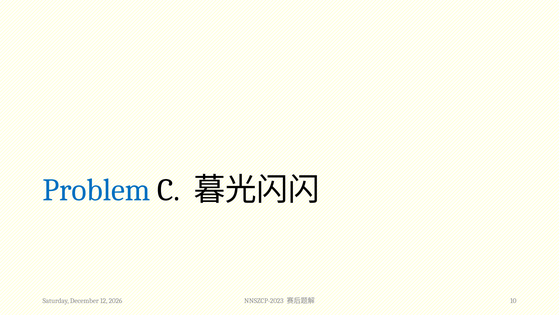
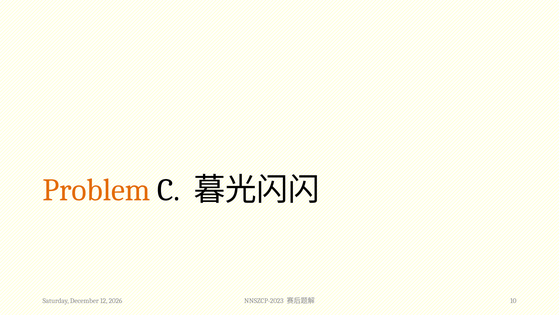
Problem colour: blue -> orange (96, 190)
